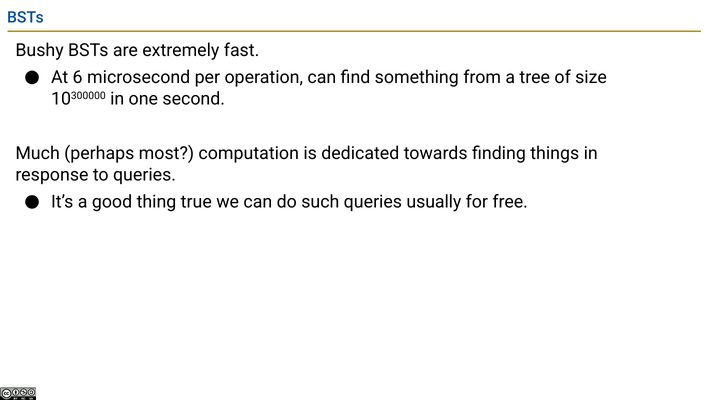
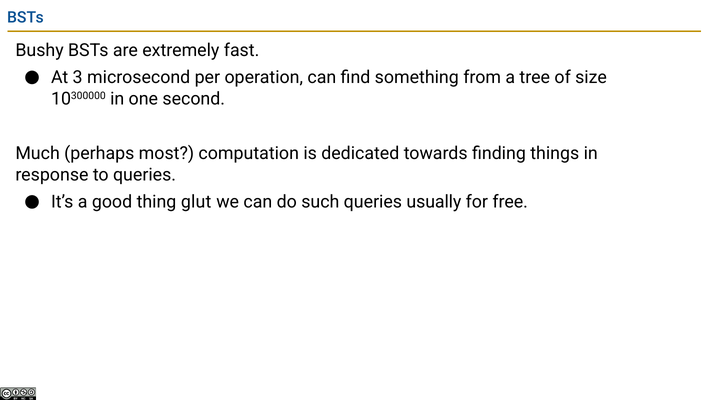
6: 6 -> 3 (78, 78)
true: true -> glut (196, 202)
